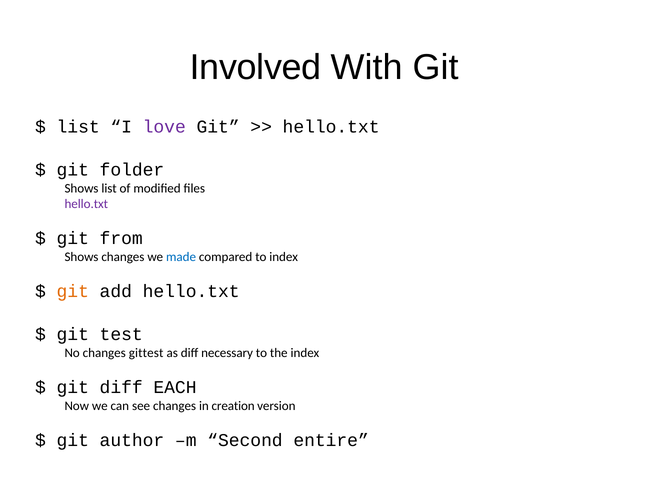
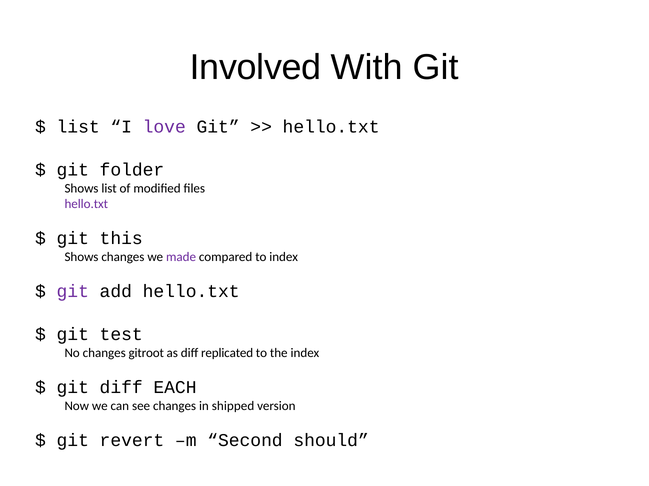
from: from -> this (121, 239)
made colour: blue -> purple (181, 257)
git colour: orange -> purple (73, 292)
gittest: gittest -> gitroot (146, 353)
necessary: necessary -> replicated (227, 353)
creation: creation -> shipped (233, 406)
author: author -> revert (132, 441)
entire: entire -> should (331, 441)
